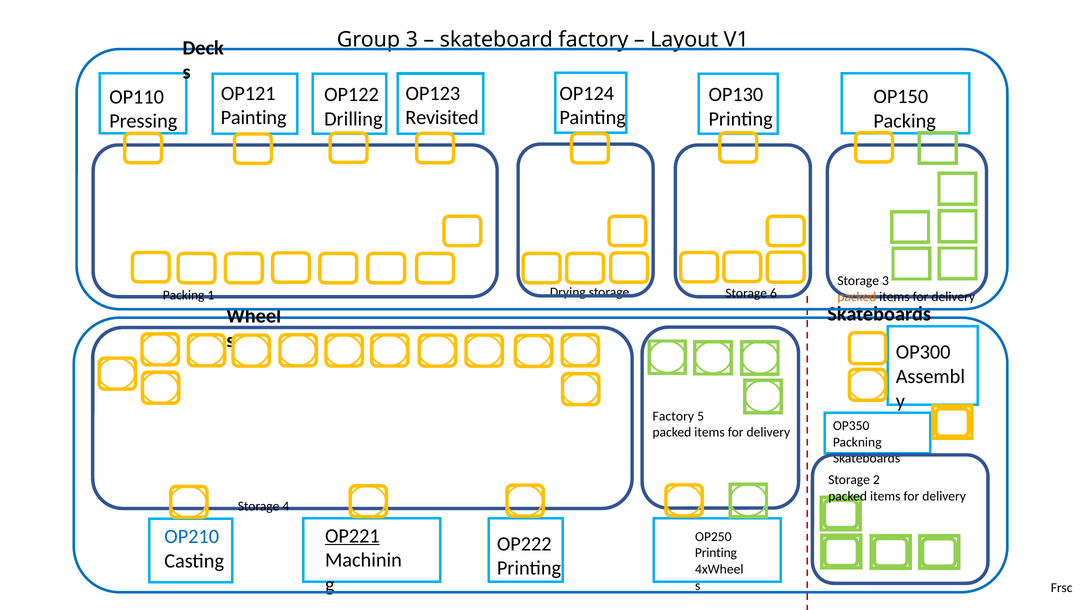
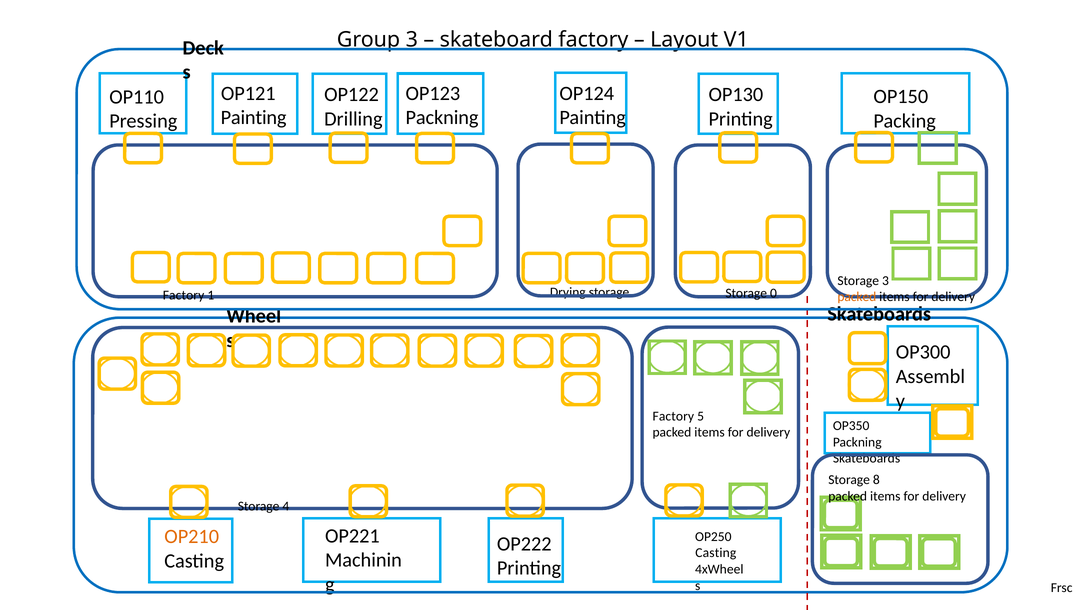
Revisited: Revisited -> Packning (442, 118)
Packing: Packing -> Factory (184, 295)
6: 6 -> 0 (774, 293)
2: 2 -> 8 (876, 480)
OP221 underline: present -> none (352, 536)
OP210 colour: blue -> orange (192, 536)
Printing: Printing -> Casting (716, 553)
